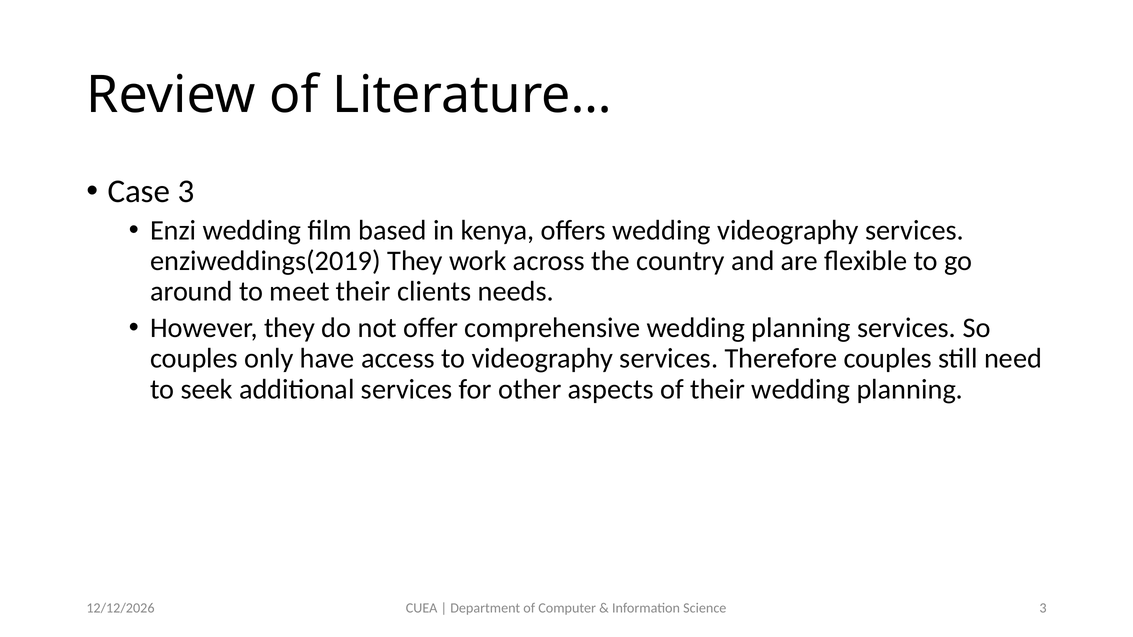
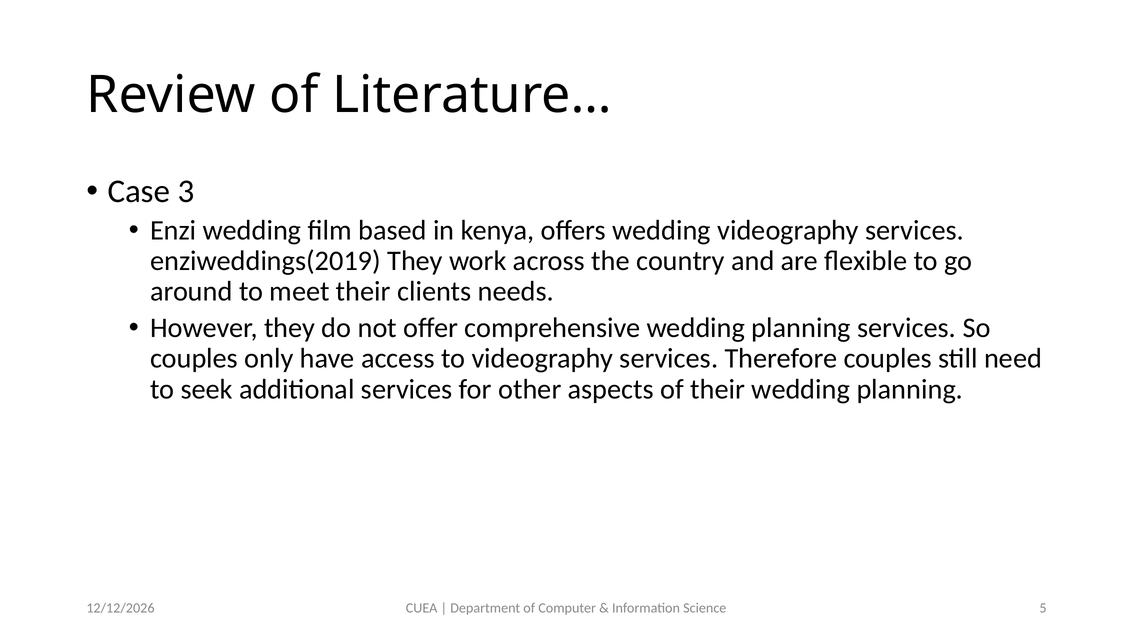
Science 3: 3 -> 5 (1043, 608)
